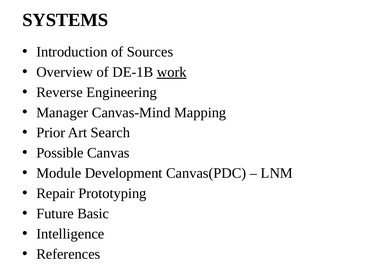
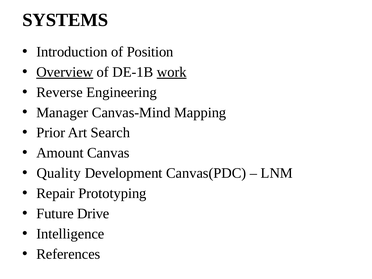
Sources: Sources -> Position (150, 52)
Overview underline: none -> present (65, 72)
Possible: Possible -> Amount (60, 153)
Module: Module -> Quality (59, 173)
Basic: Basic -> Drive (93, 214)
